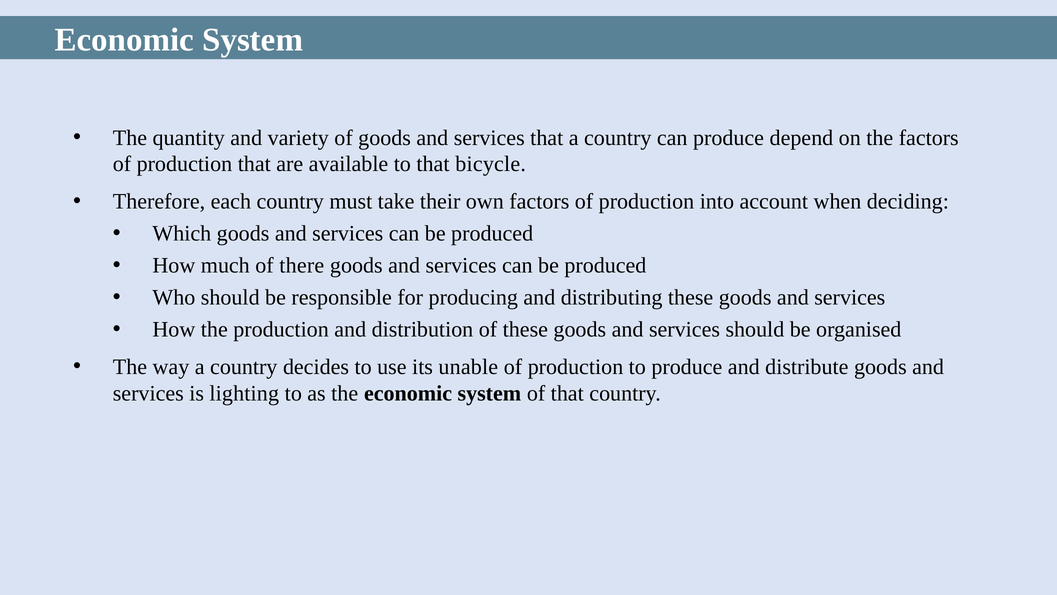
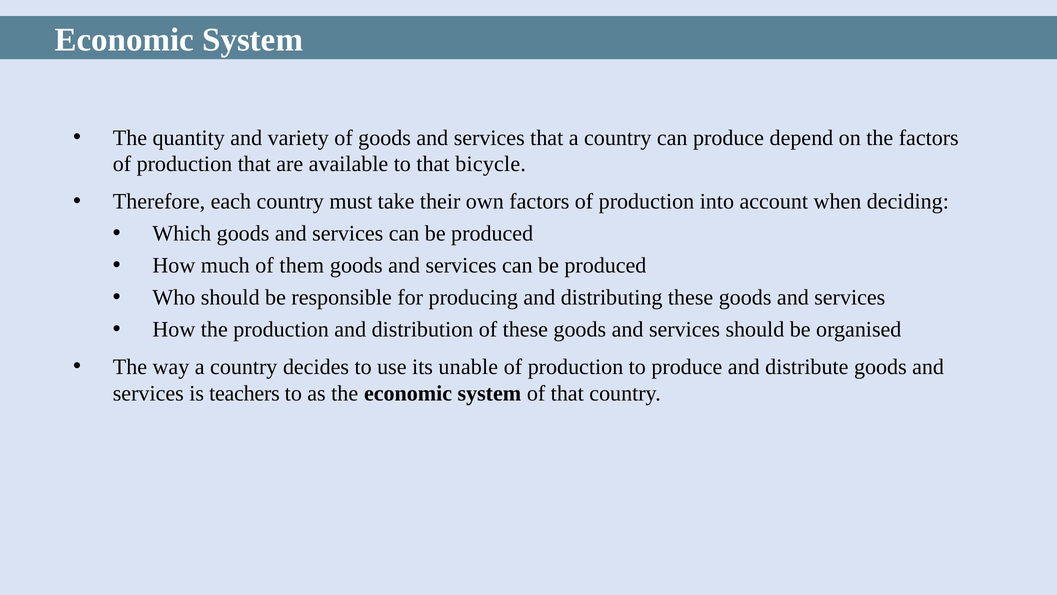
there: there -> them (302, 265)
lighting: lighting -> teachers (244, 393)
